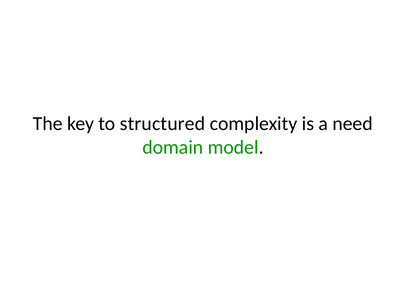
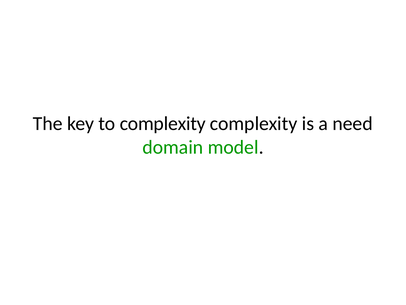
to structured: structured -> complexity (163, 124)
